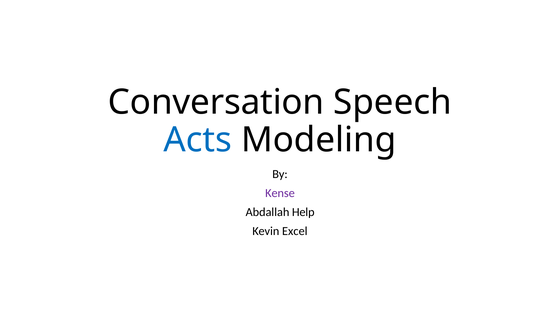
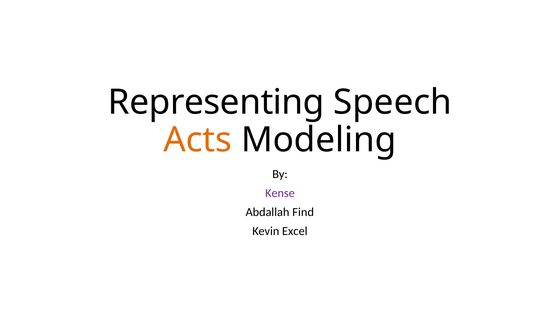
Conversation: Conversation -> Representing (216, 102)
Acts colour: blue -> orange (198, 140)
Help: Help -> Find (303, 212)
